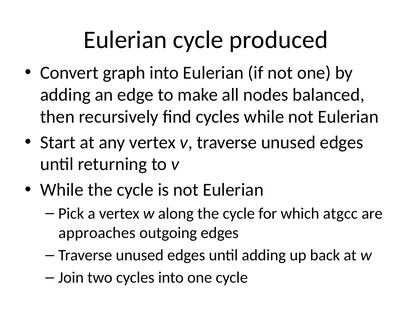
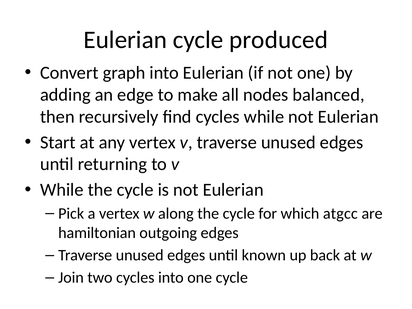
approaches: approaches -> hamiltonian (97, 233)
until adding: adding -> known (264, 255)
